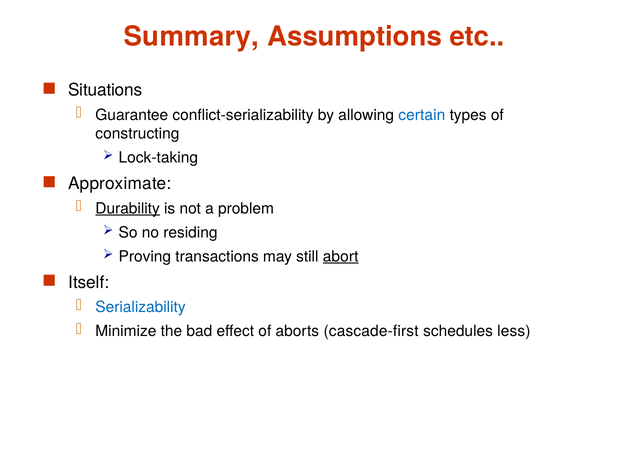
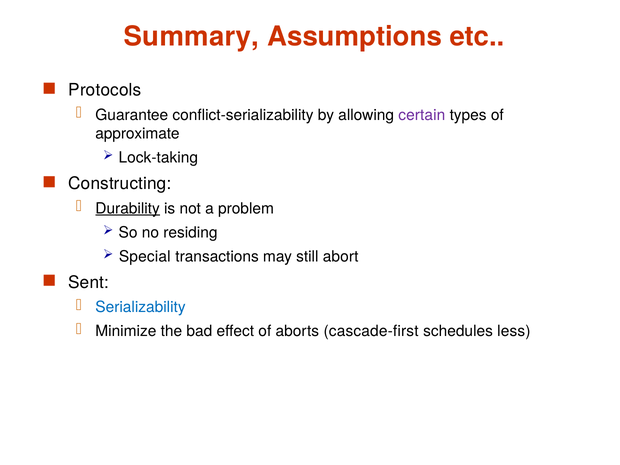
Situations: Situations -> Protocols (105, 90)
certain colour: blue -> purple (422, 115)
constructing: constructing -> approximate (137, 134)
Approximate: Approximate -> Constructing (120, 184)
Proving: Proving -> Special (145, 257)
abort underline: present -> none (341, 257)
Itself: Itself -> Sent (89, 282)
